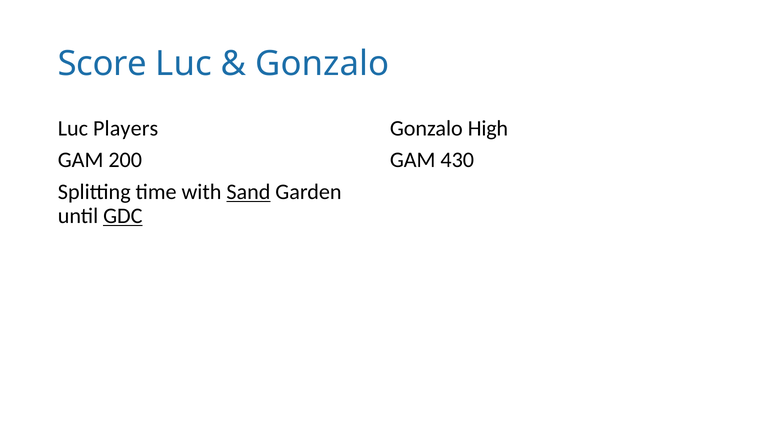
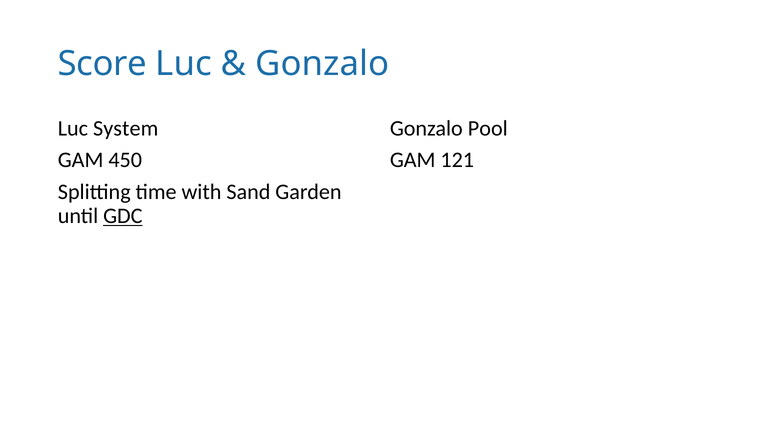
Players: Players -> System (126, 128)
High: High -> Pool (488, 128)
200: 200 -> 450 (125, 160)
430: 430 -> 121 (457, 160)
Sand underline: present -> none (248, 192)
